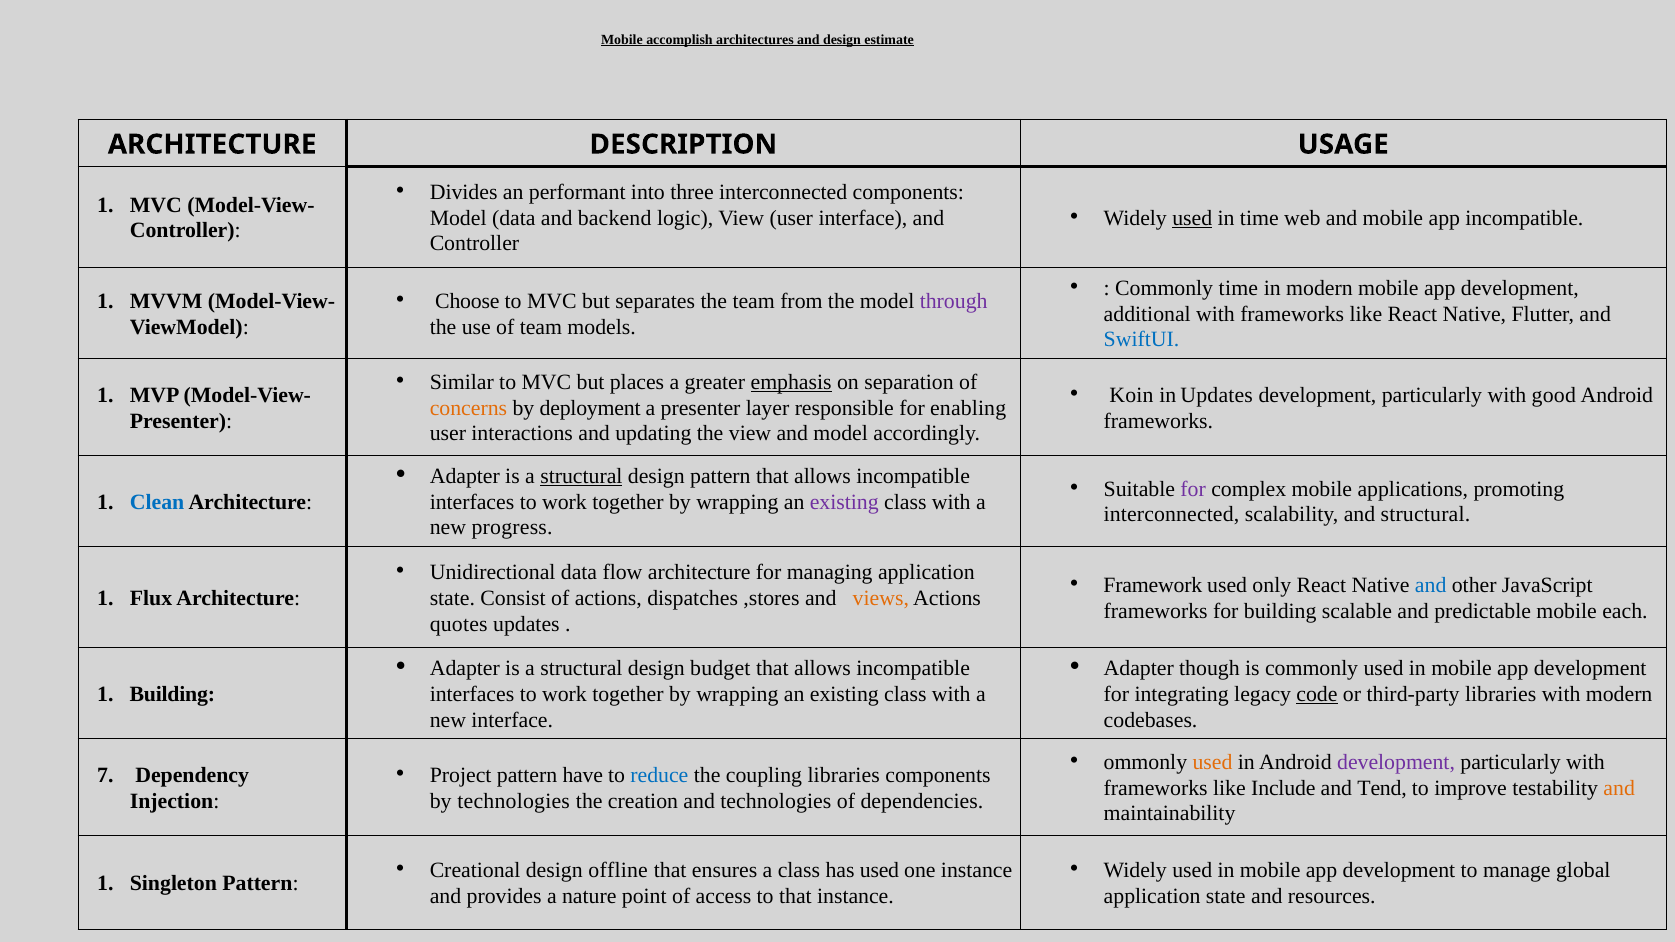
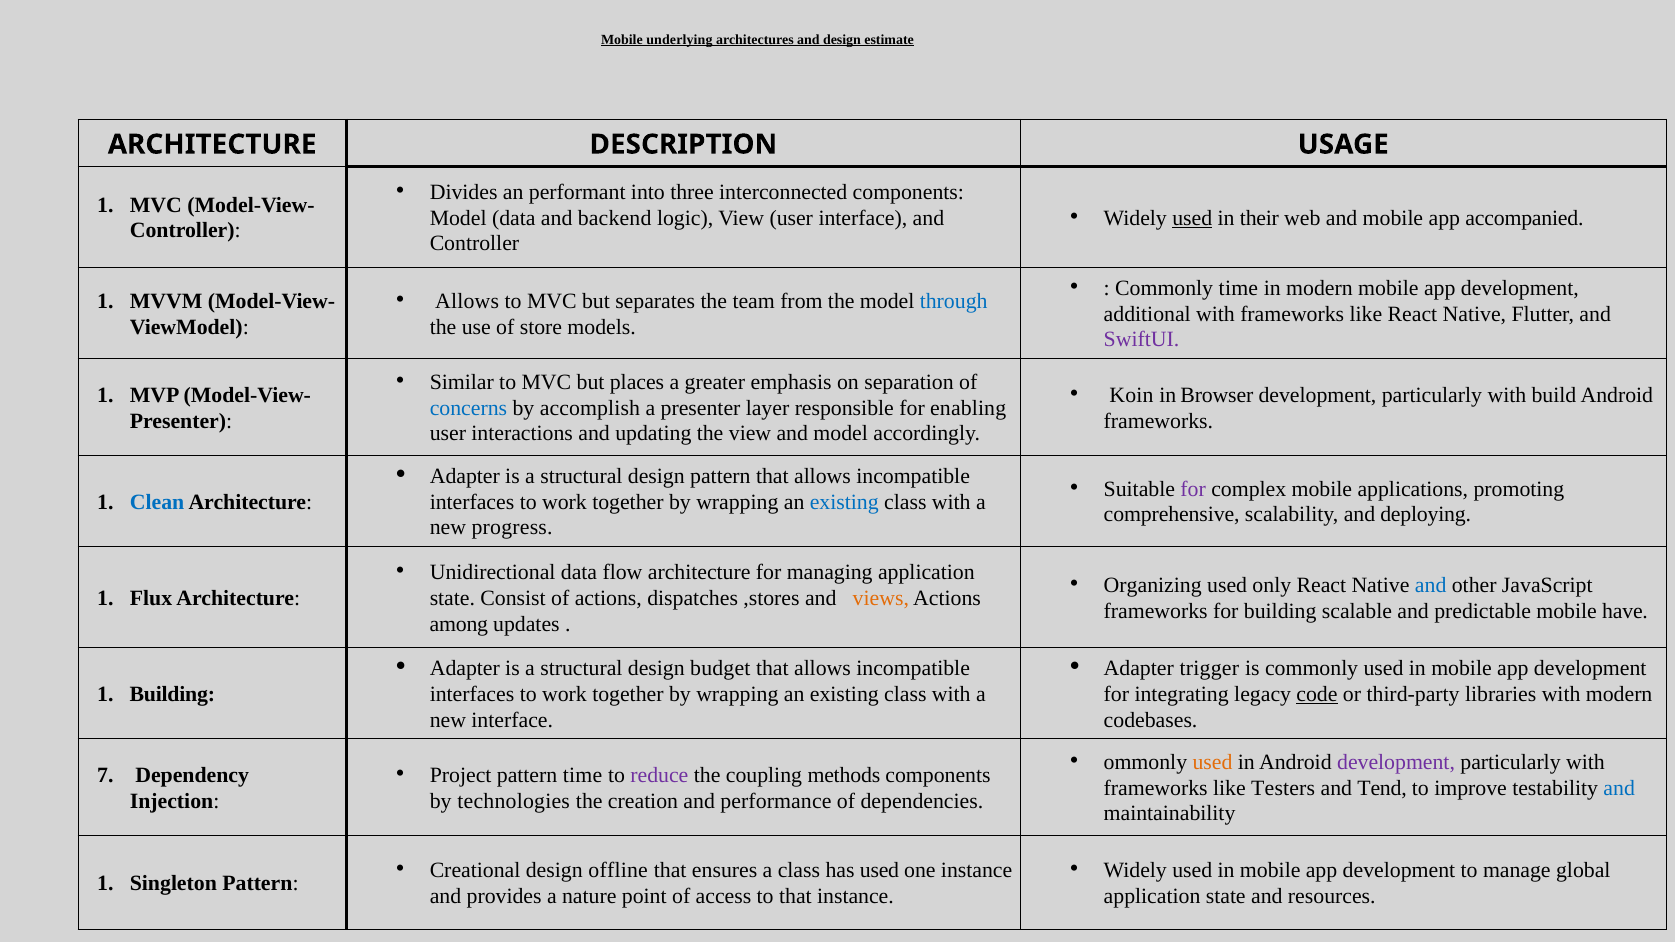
accomplish: accomplish -> underlying (679, 40)
in time: time -> their (1259, 218)
app incompatible: incompatible -> accompanied (1525, 218)
Choose: Choose -> Allows (467, 301)
through colour: purple -> blue (954, 301)
of team: team -> store (541, 327)
SwiftUI colour: blue -> purple (1142, 340)
emphasis underline: present -> none (791, 382)
in Updates: Updates -> Browser (1217, 395)
good: good -> build (1554, 395)
concerns colour: orange -> blue (468, 408)
deployment: deployment -> accomplish (590, 408)
structural underline: present -> none (581, 476)
existing colour: purple -> blue (844, 502)
interconnected: interconnected -> comprehensive (1172, 515)
and structural: structural -> deploying (1426, 515)
Framework: Framework -> Organizing (1153, 585)
each: each -> have (1625, 611)
quotes: quotes -> among (459, 624)
though: though -> trigger (1209, 669)
pattern have: have -> time (583, 775)
reduce colour: blue -> purple (659, 775)
coupling libraries: libraries -> methods (844, 775)
Include: Include -> Testers (1283, 788)
and colour: orange -> blue (1619, 788)
and technologies: technologies -> performance (776, 801)
